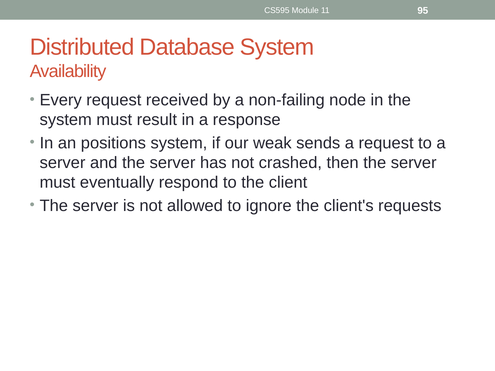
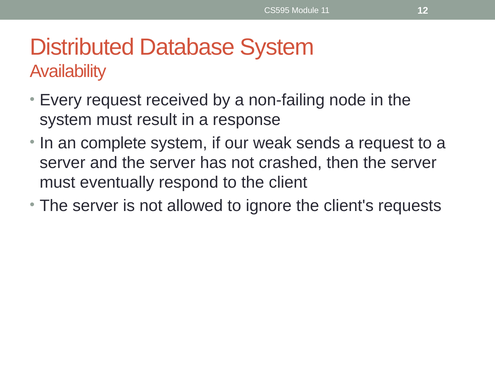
95: 95 -> 12 (423, 11)
positions: positions -> complete (113, 143)
